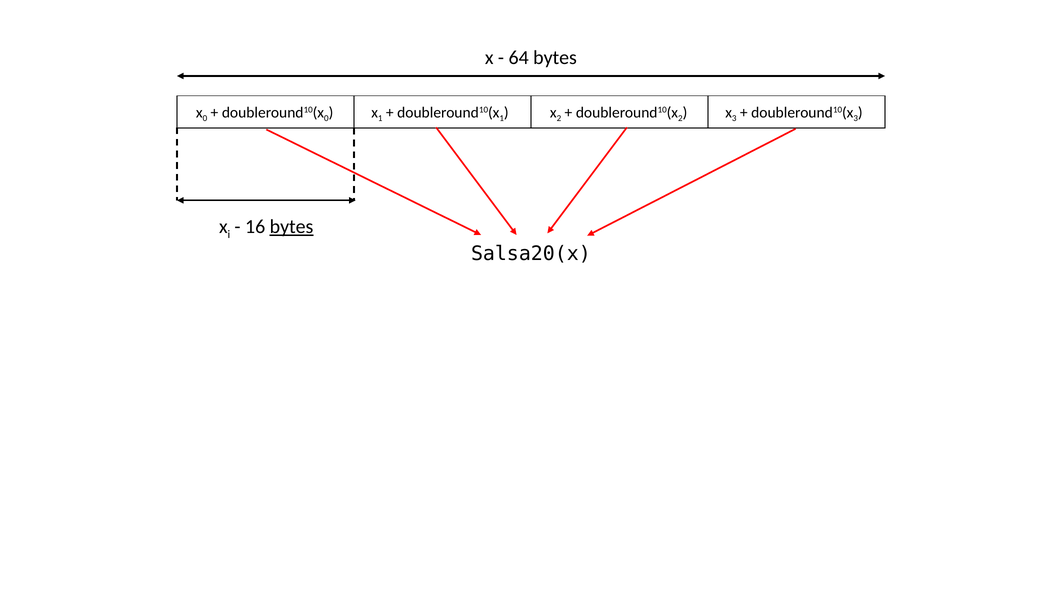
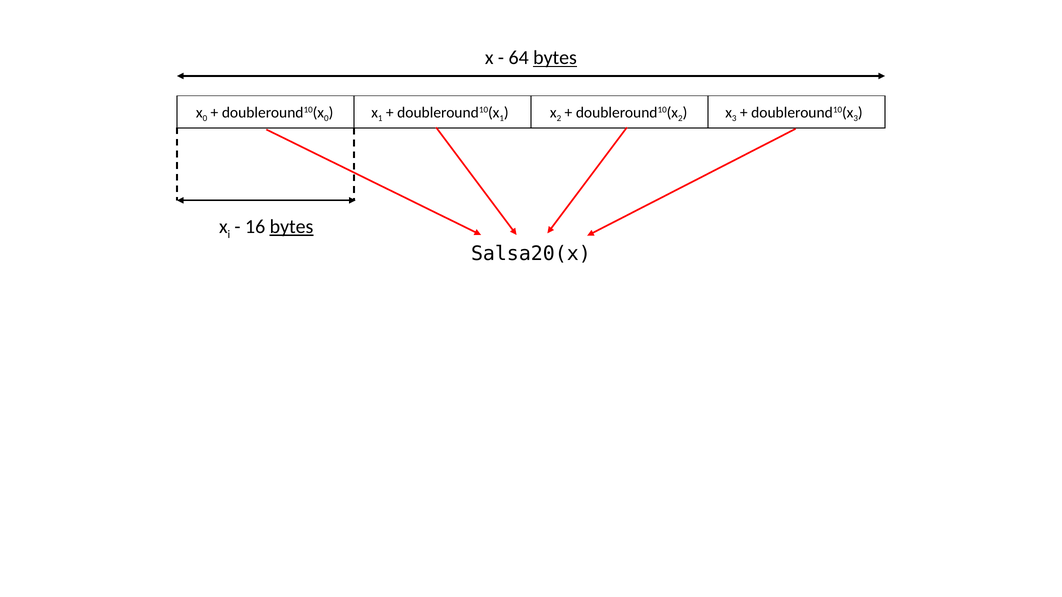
bytes underline: none -> present (555, 58)
